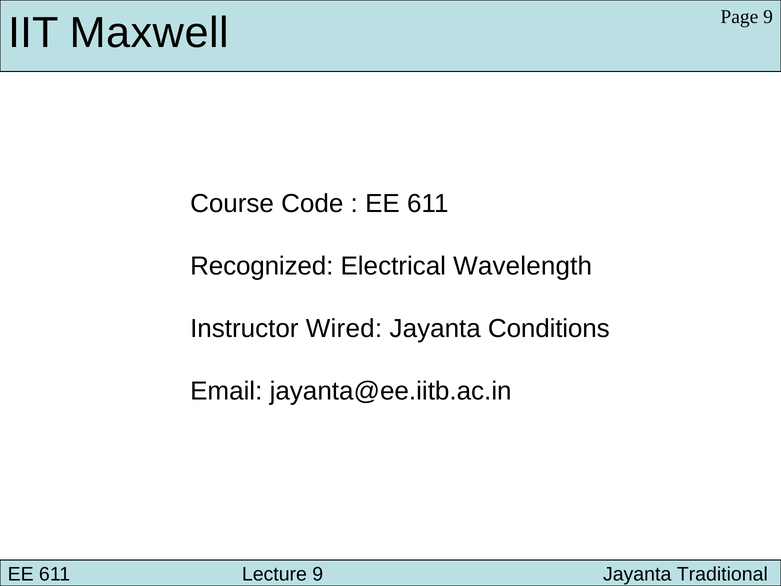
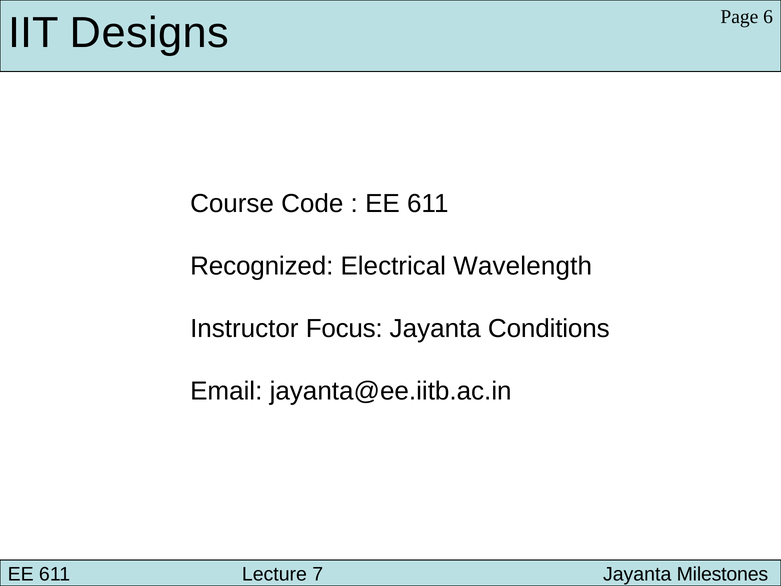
Page 9: 9 -> 6 (768, 17)
Maxwell: Maxwell -> Designs (149, 33)
Wired: Wired -> Focus (344, 328)
Lecture 9: 9 -> 7 (318, 574)
Traditional: Traditional -> Milestones (722, 574)
